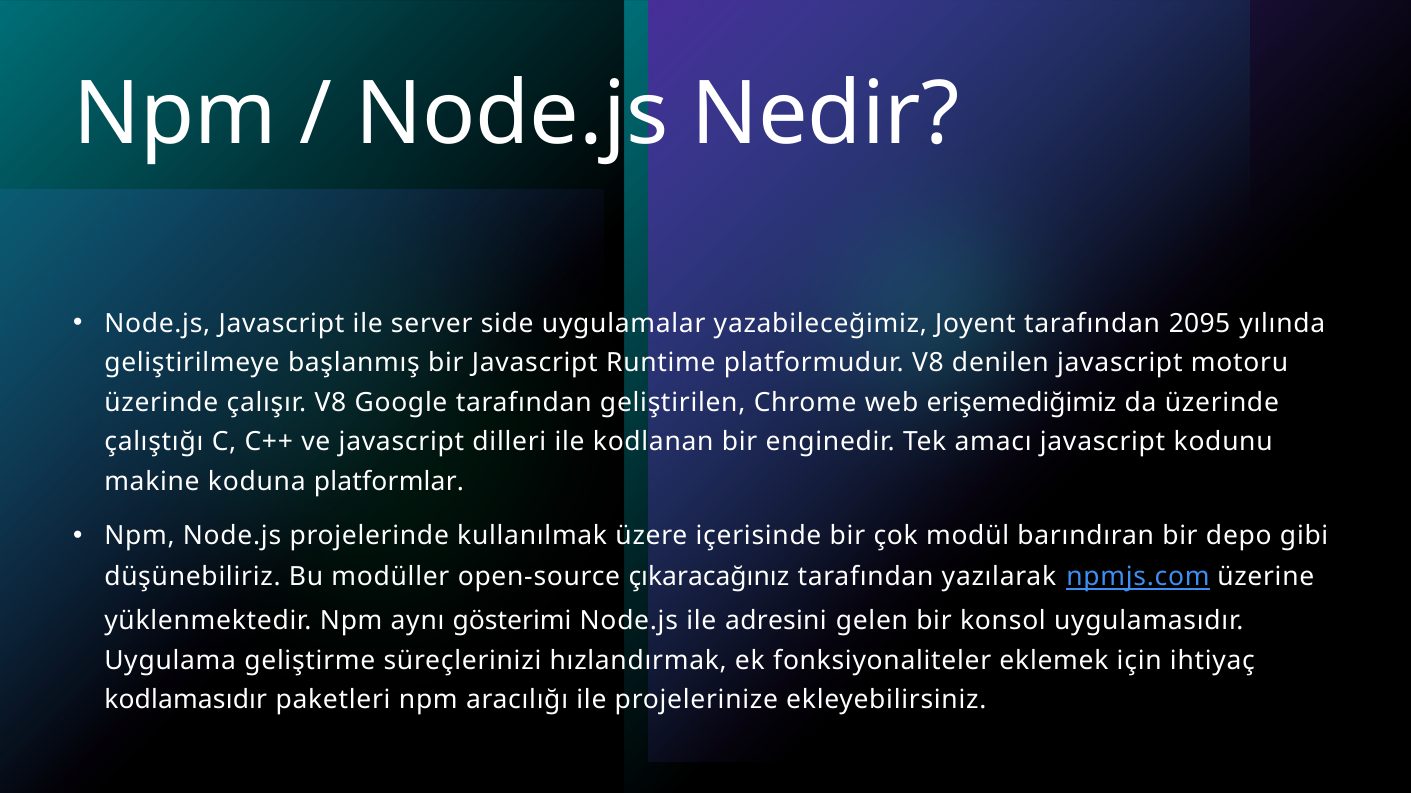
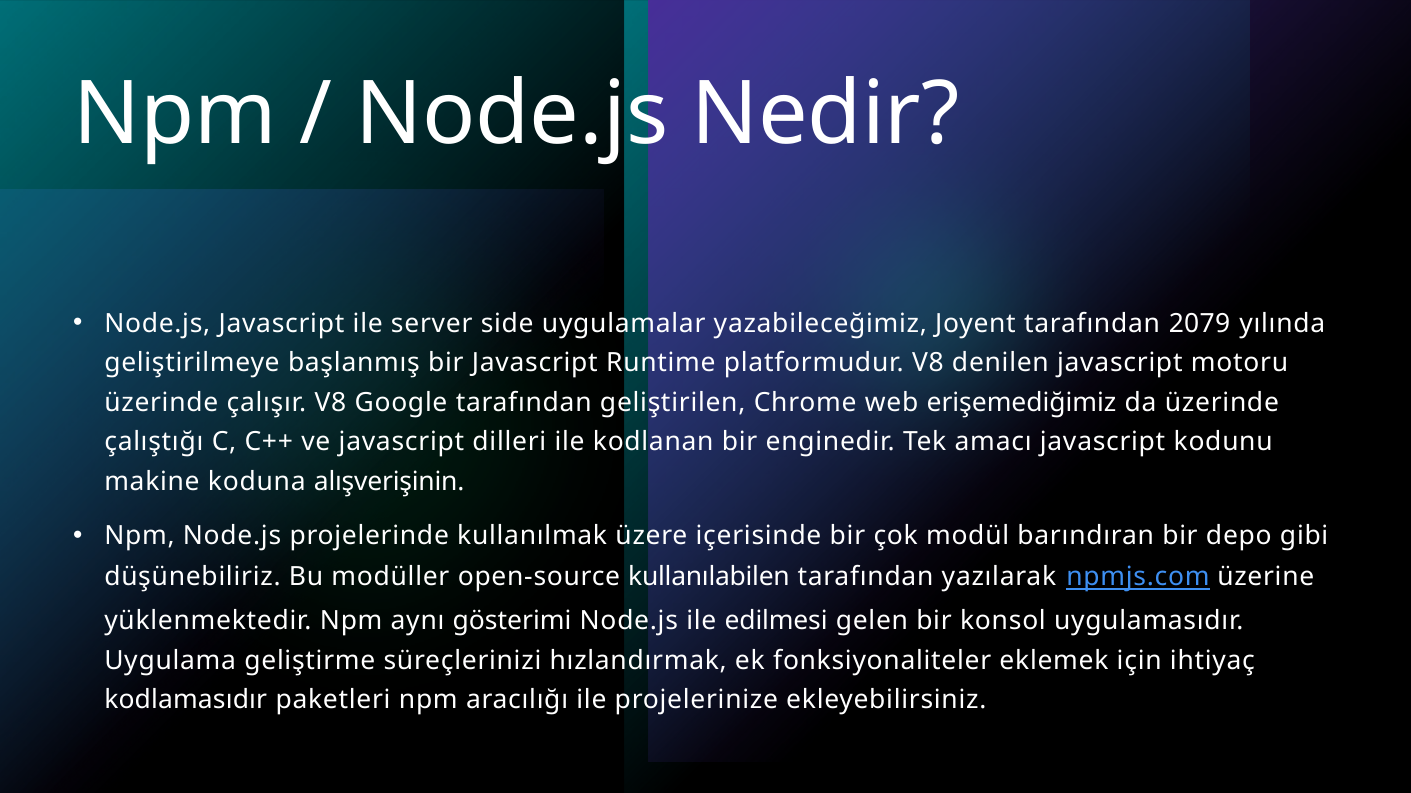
2095: 2095 -> 2079 (1199, 324)
platformlar: platformlar -> alışverişinin (389, 482)
çıkaracağınız: çıkaracağınız -> kullanılabilen (709, 577)
adresini: adresini -> edilmesi (776, 621)
